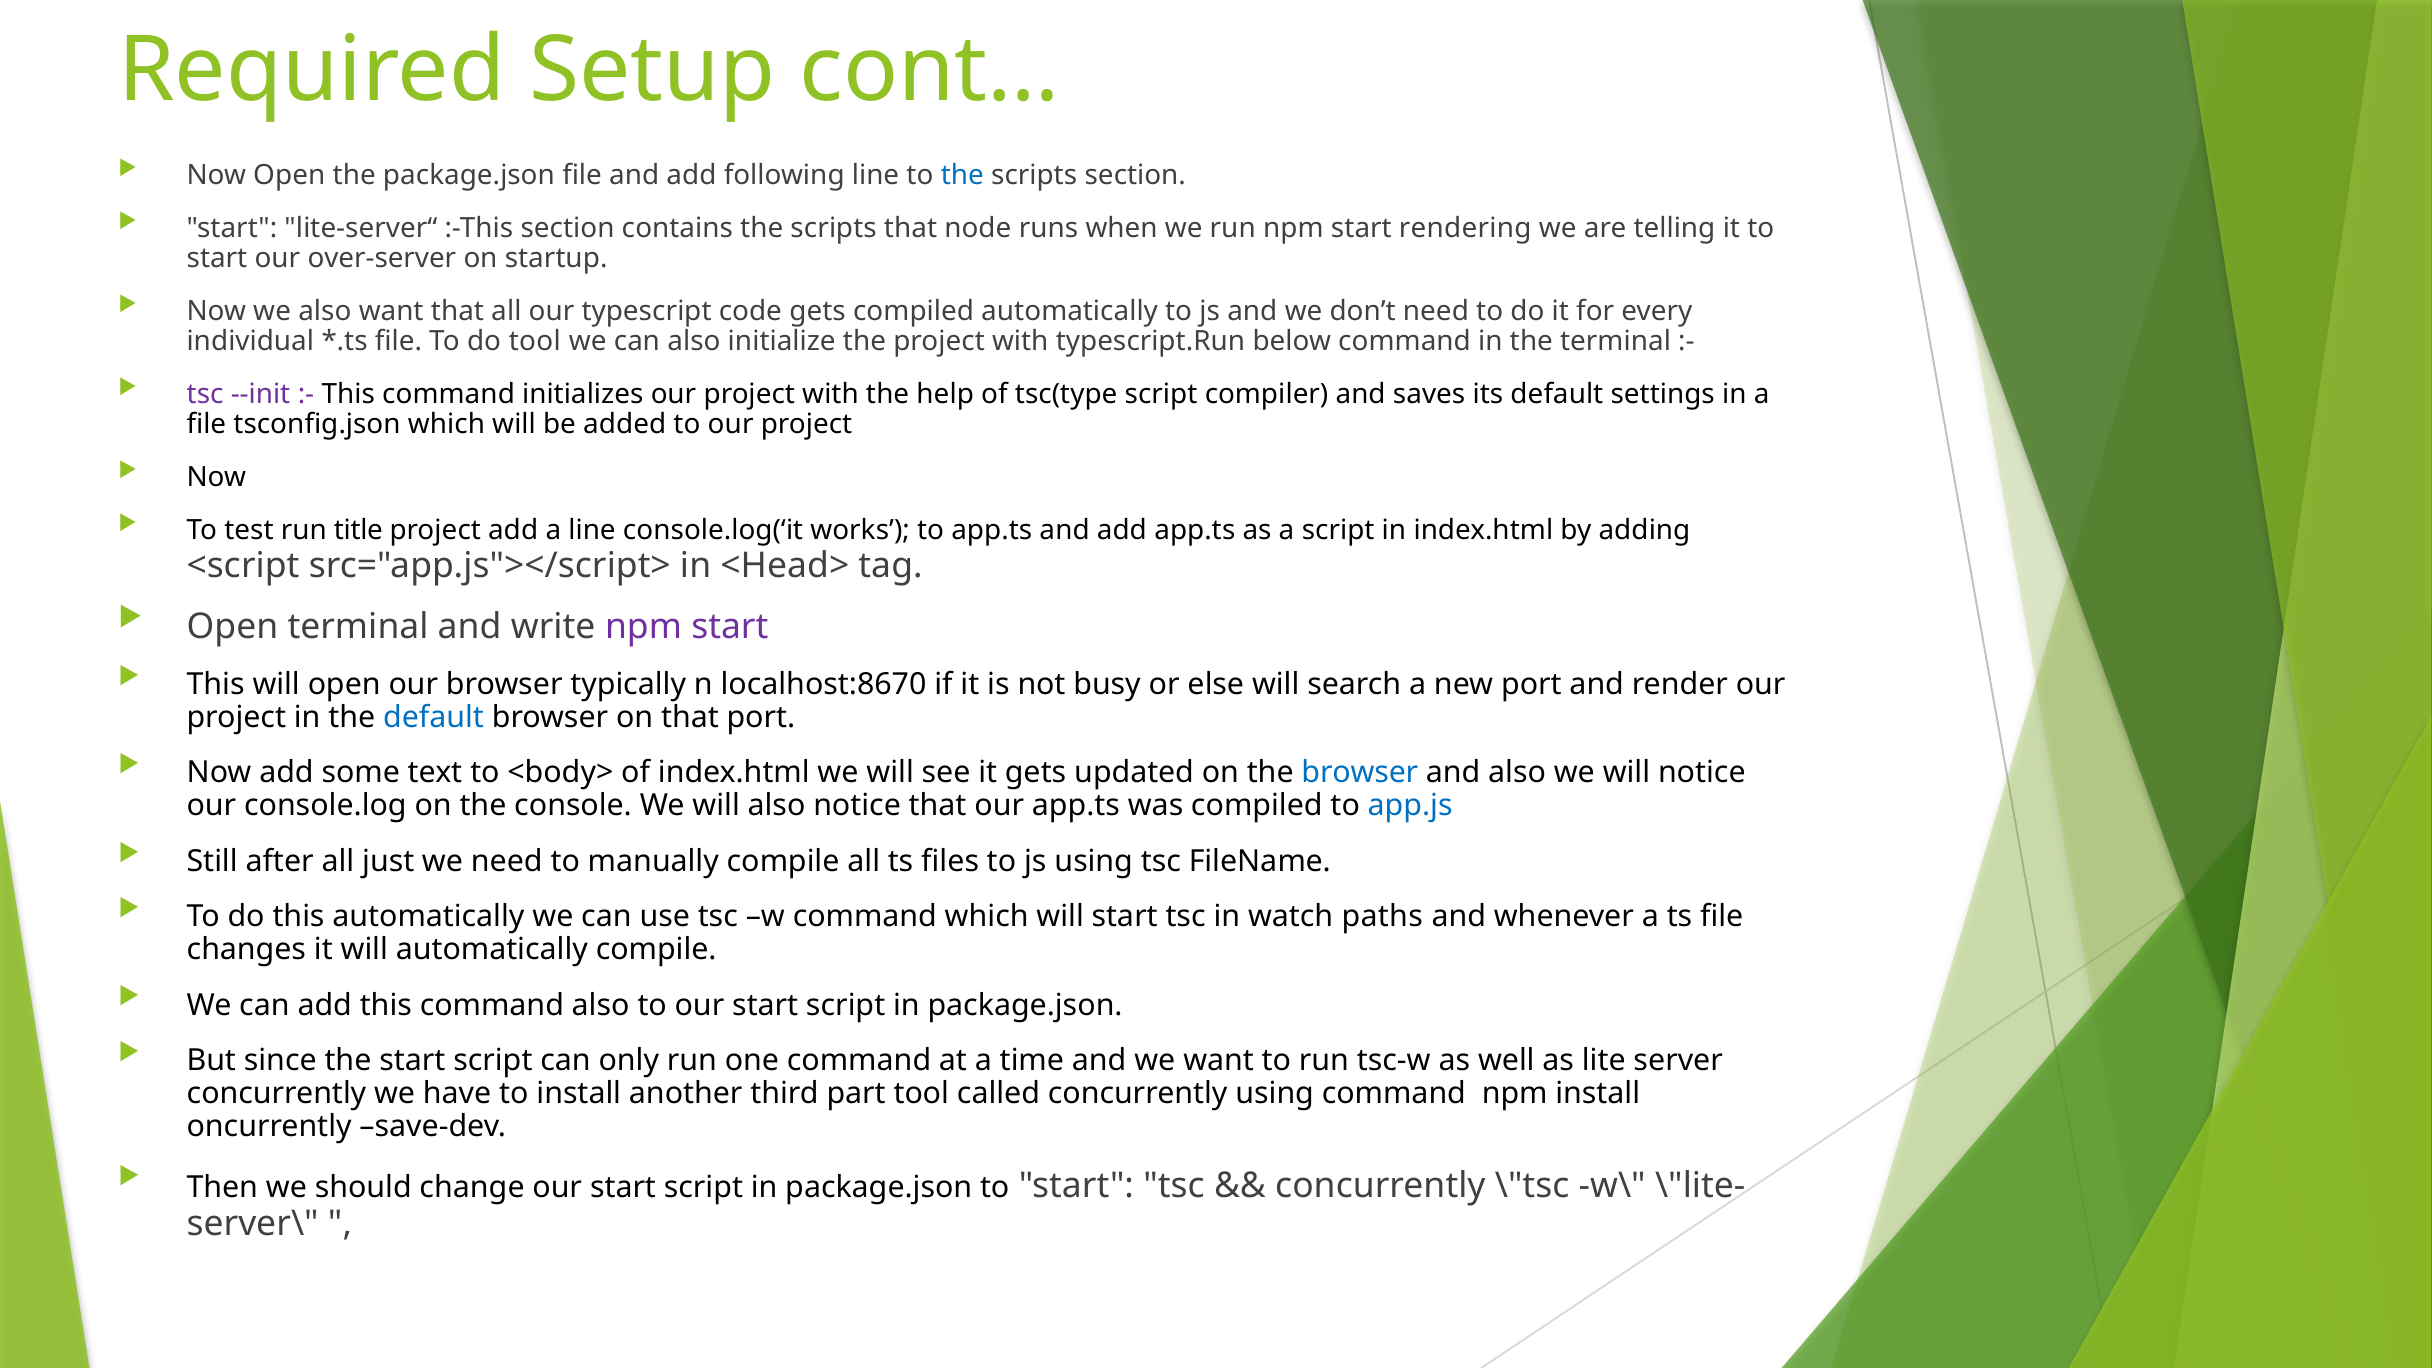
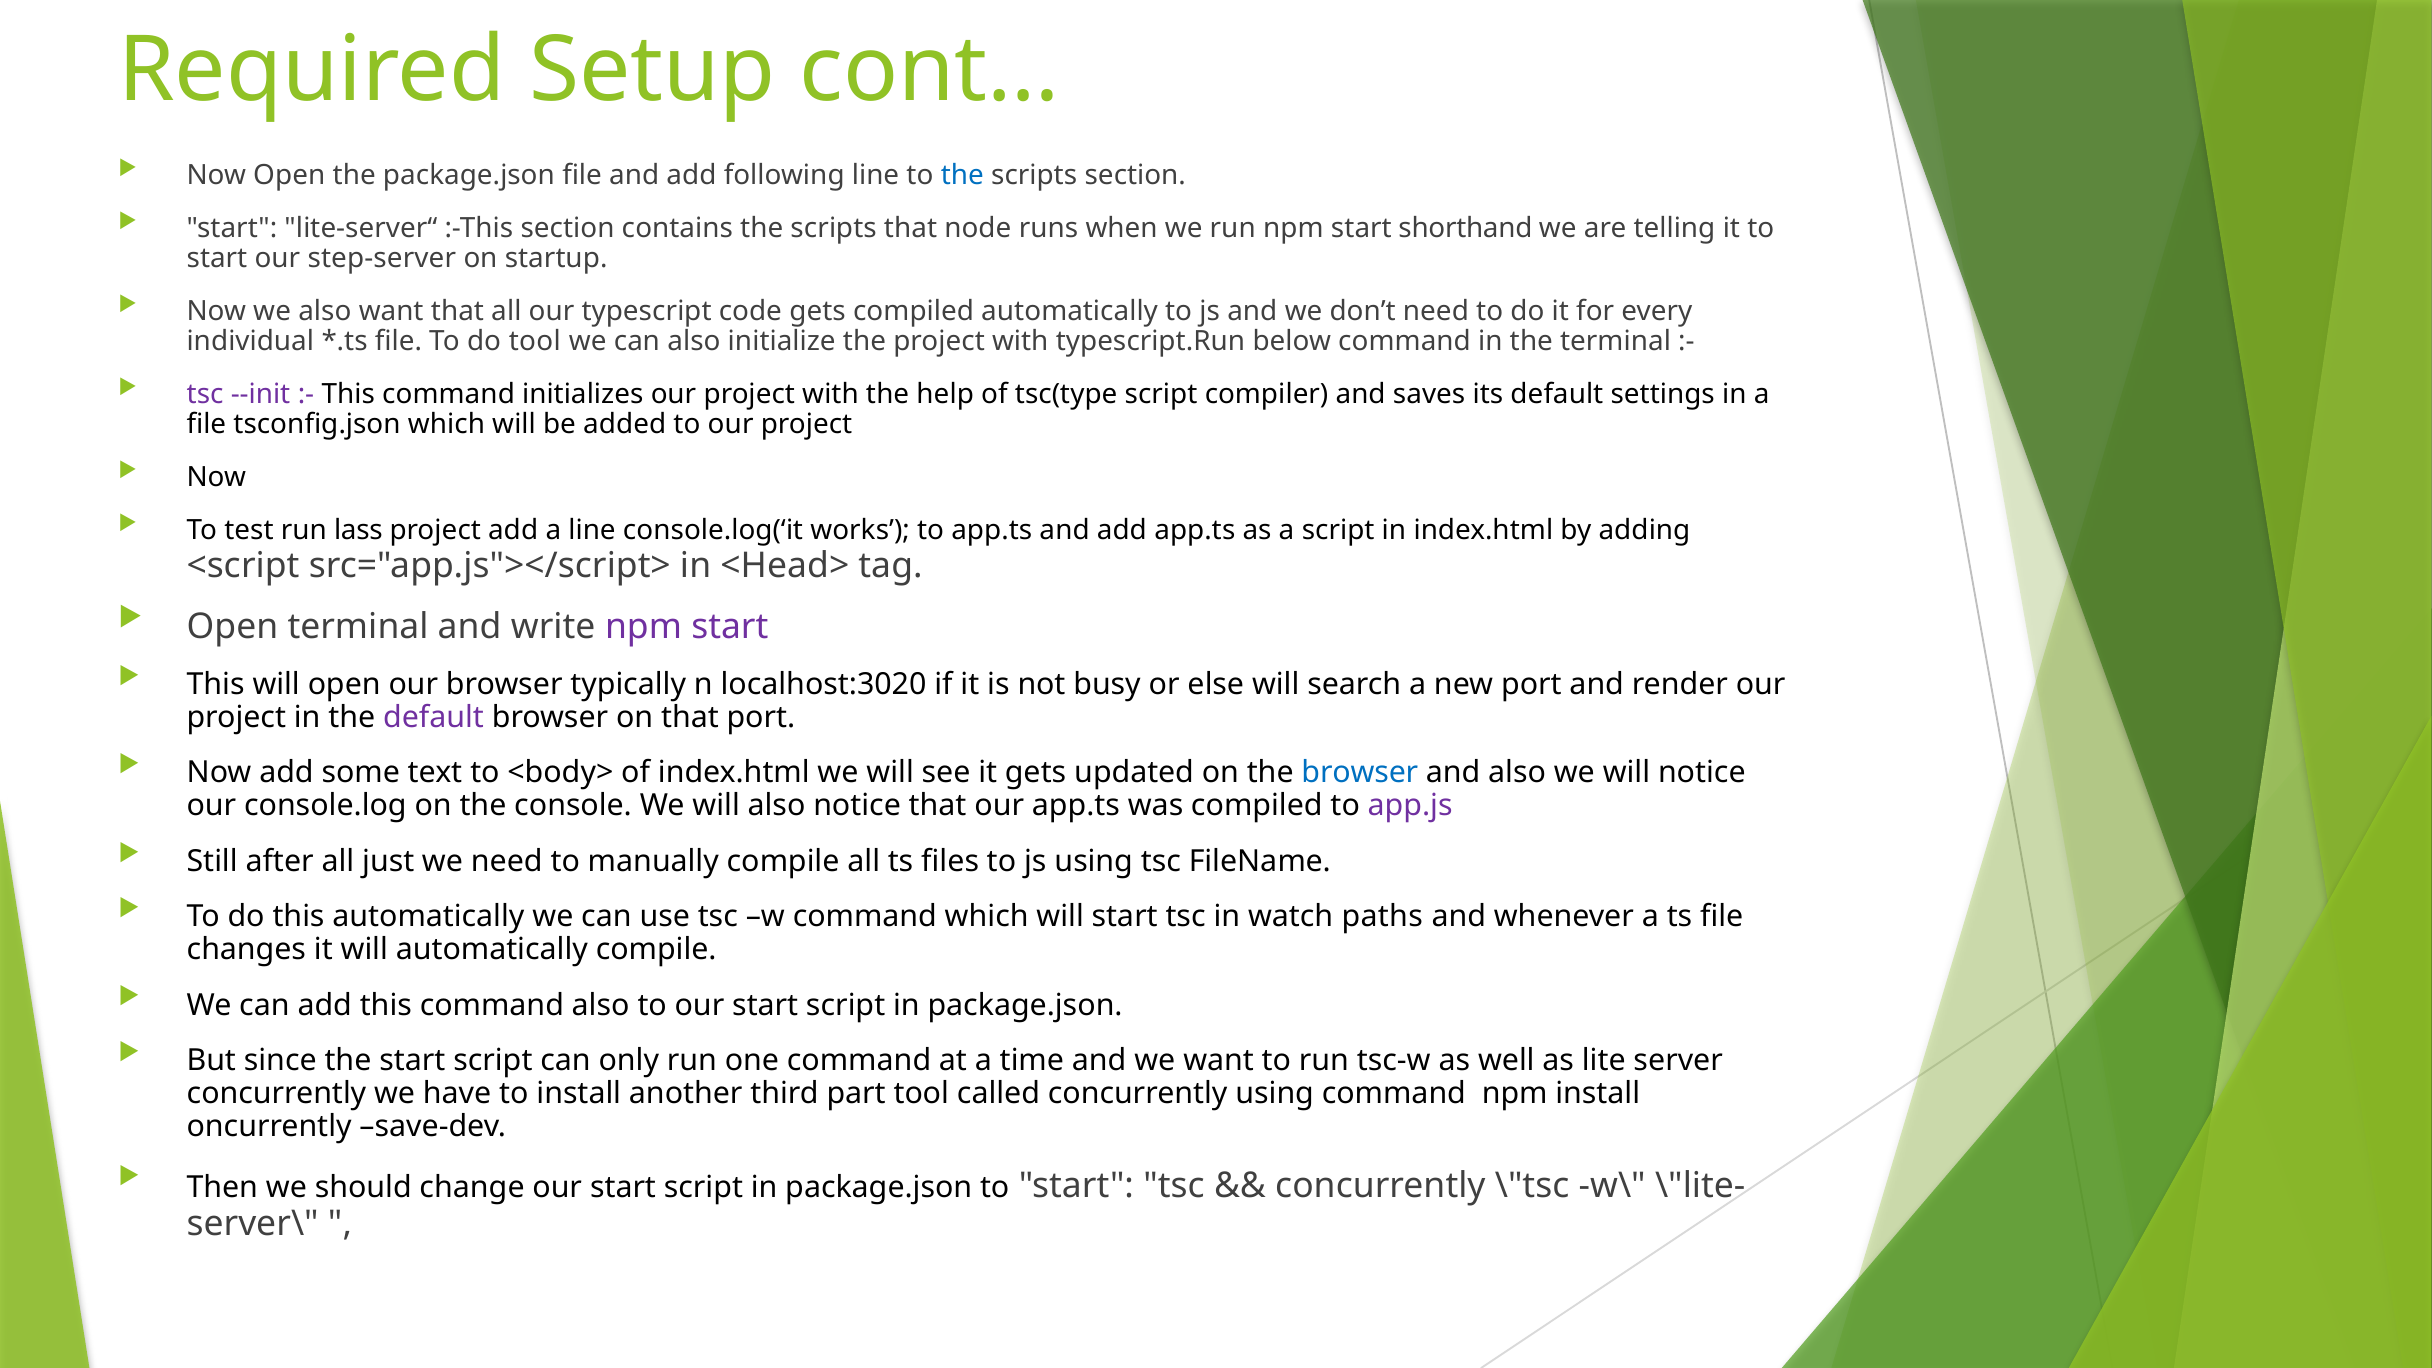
rendering: rendering -> shorthand (1465, 229)
over-server: over-server -> step-server (382, 259)
title: title -> lass (358, 530)
localhost:8670: localhost:8670 -> localhost:3020 (824, 684)
default colour: blue -> purple (434, 717)
app.js colour: blue -> purple (1410, 806)
